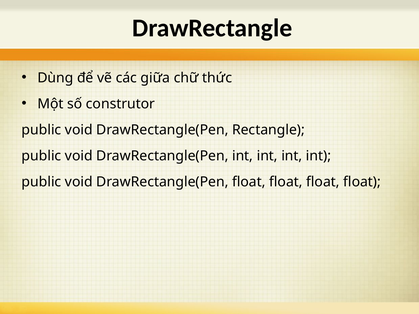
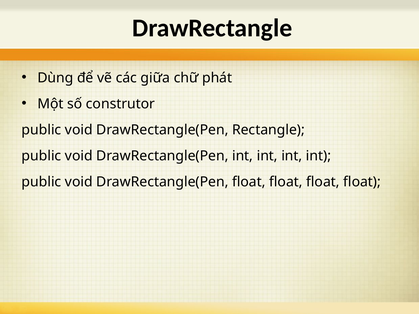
thức: thức -> phát (217, 78)
